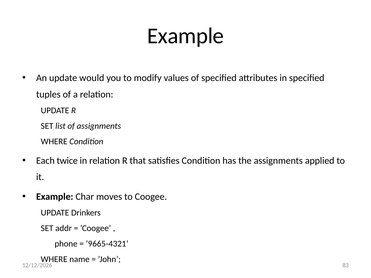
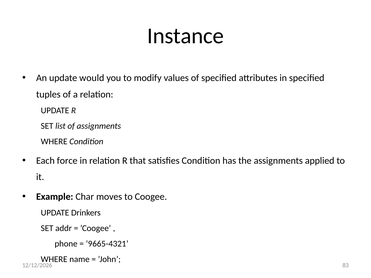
Example: Example -> Instance (186, 36)
twice: twice -> force (67, 161)
